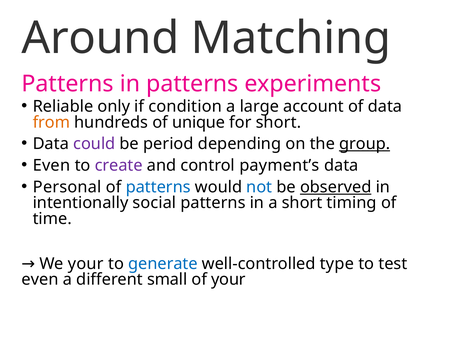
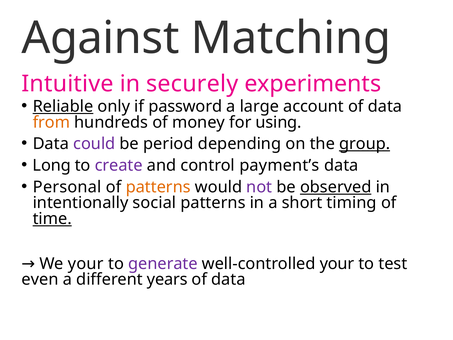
Around: Around -> Against (100, 38)
Patterns: Patterns -> Intuitive (67, 84)
in patterns: patterns -> securely (192, 84)
Reliable underline: none -> present (63, 106)
condition: condition -> password (185, 106)
unique: unique -> money (199, 122)
for short: short -> using (279, 122)
Even: Even -> Long (52, 165)
patterns colour: blue -> orange (158, 187)
not colour: blue -> purple (259, 187)
time underline: none -> present (52, 219)
generate colour: blue -> purple (163, 263)
well-controlled type: type -> your (337, 263)
small: small -> years (167, 279)
your: your -> data (228, 279)
